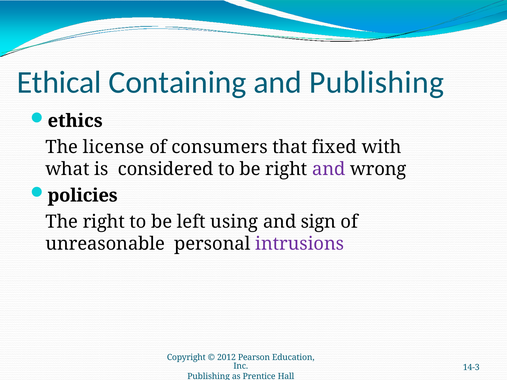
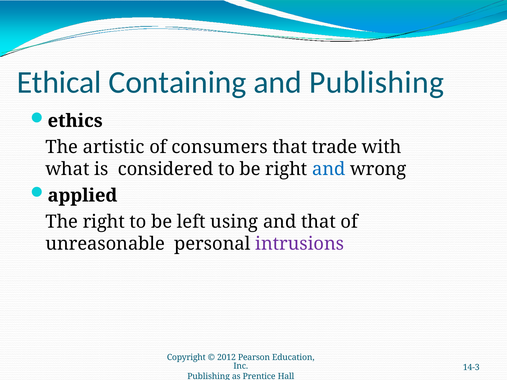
license: license -> artistic (114, 147)
fixed: fixed -> trade (335, 147)
and colour: purple -> blue (329, 169)
policies: policies -> applied (82, 196)
and sign: sign -> that (318, 222)
